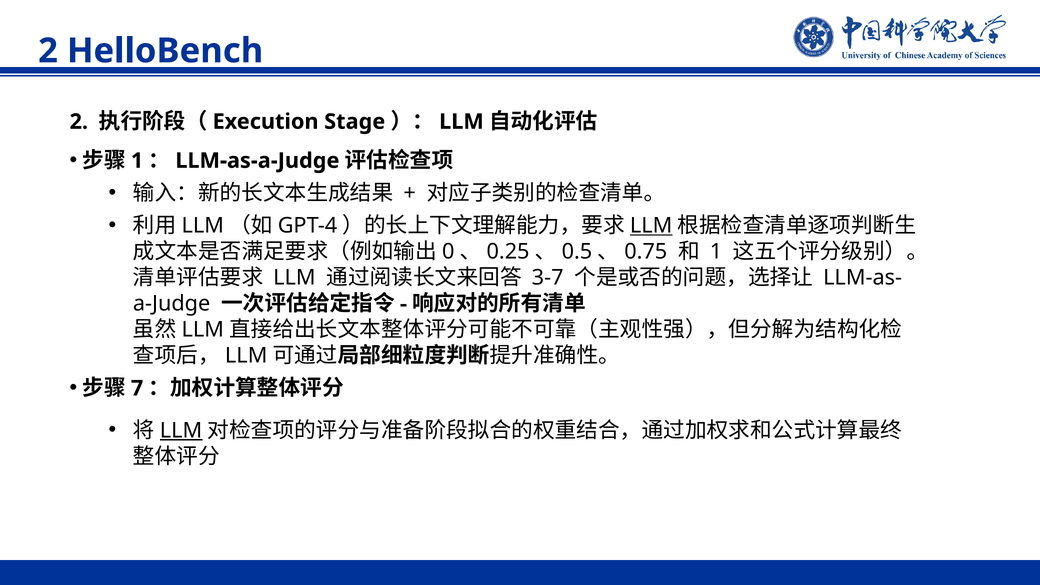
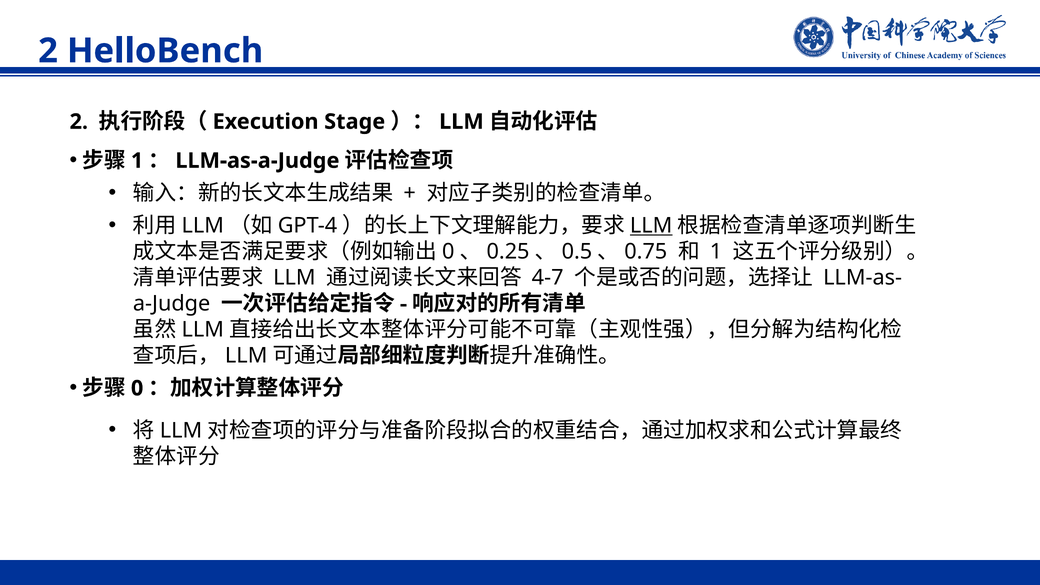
3-7: 3-7 -> 4-7 (548, 278)
7: 7 -> 0 (137, 388)
LLM underline: present -> none (181, 431)
